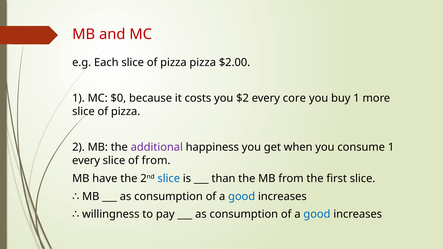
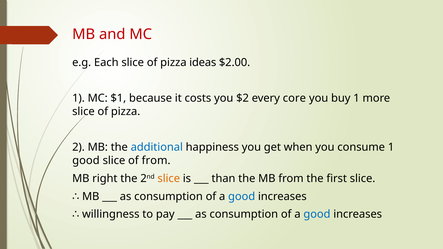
pizza pizza: pizza -> ideas (203, 63)
$0: $0 -> $1 (118, 98)
additional colour: purple -> blue (157, 147)
every: every -> good (86, 161)
have: have -> right (105, 179)
slice colour: blue -> orange (169, 179)
